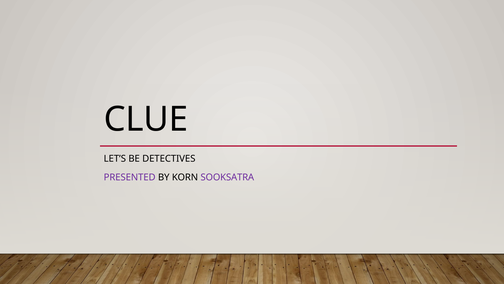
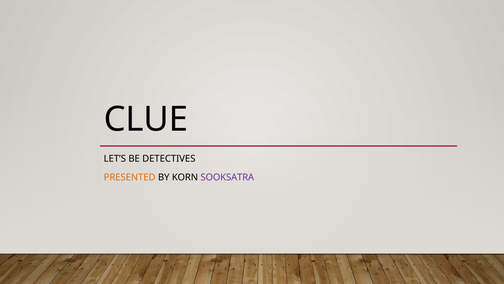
PRESENTED colour: purple -> orange (130, 177)
